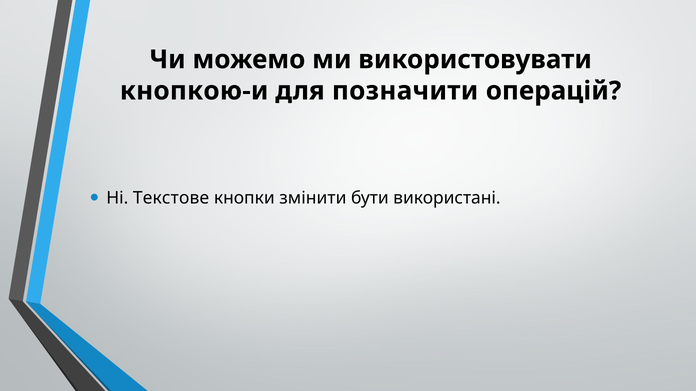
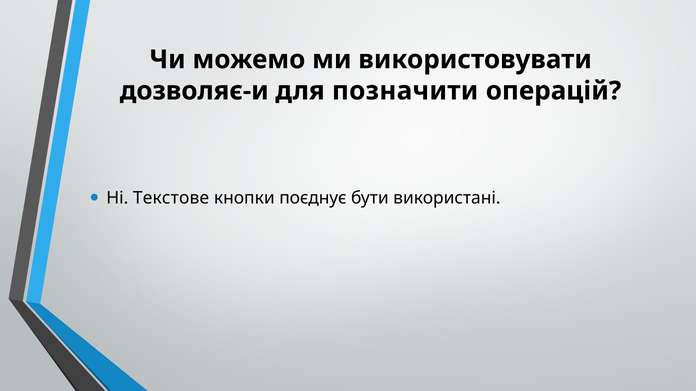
кнопкою-и: кнопкою-и -> дозволяє-и (194, 91)
змінити: змінити -> поєднує (313, 198)
